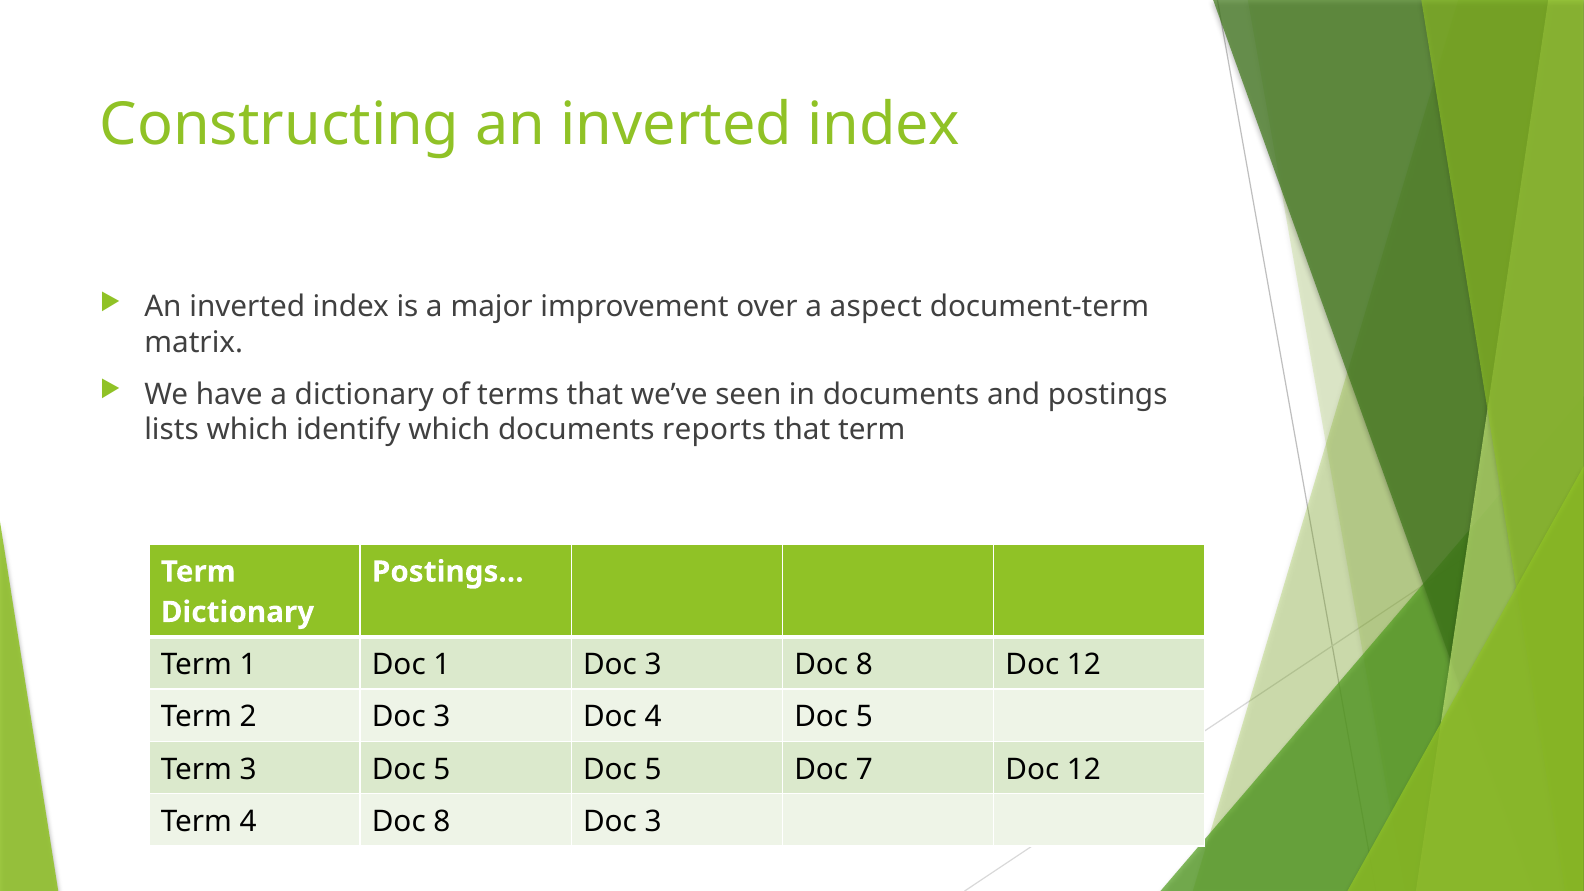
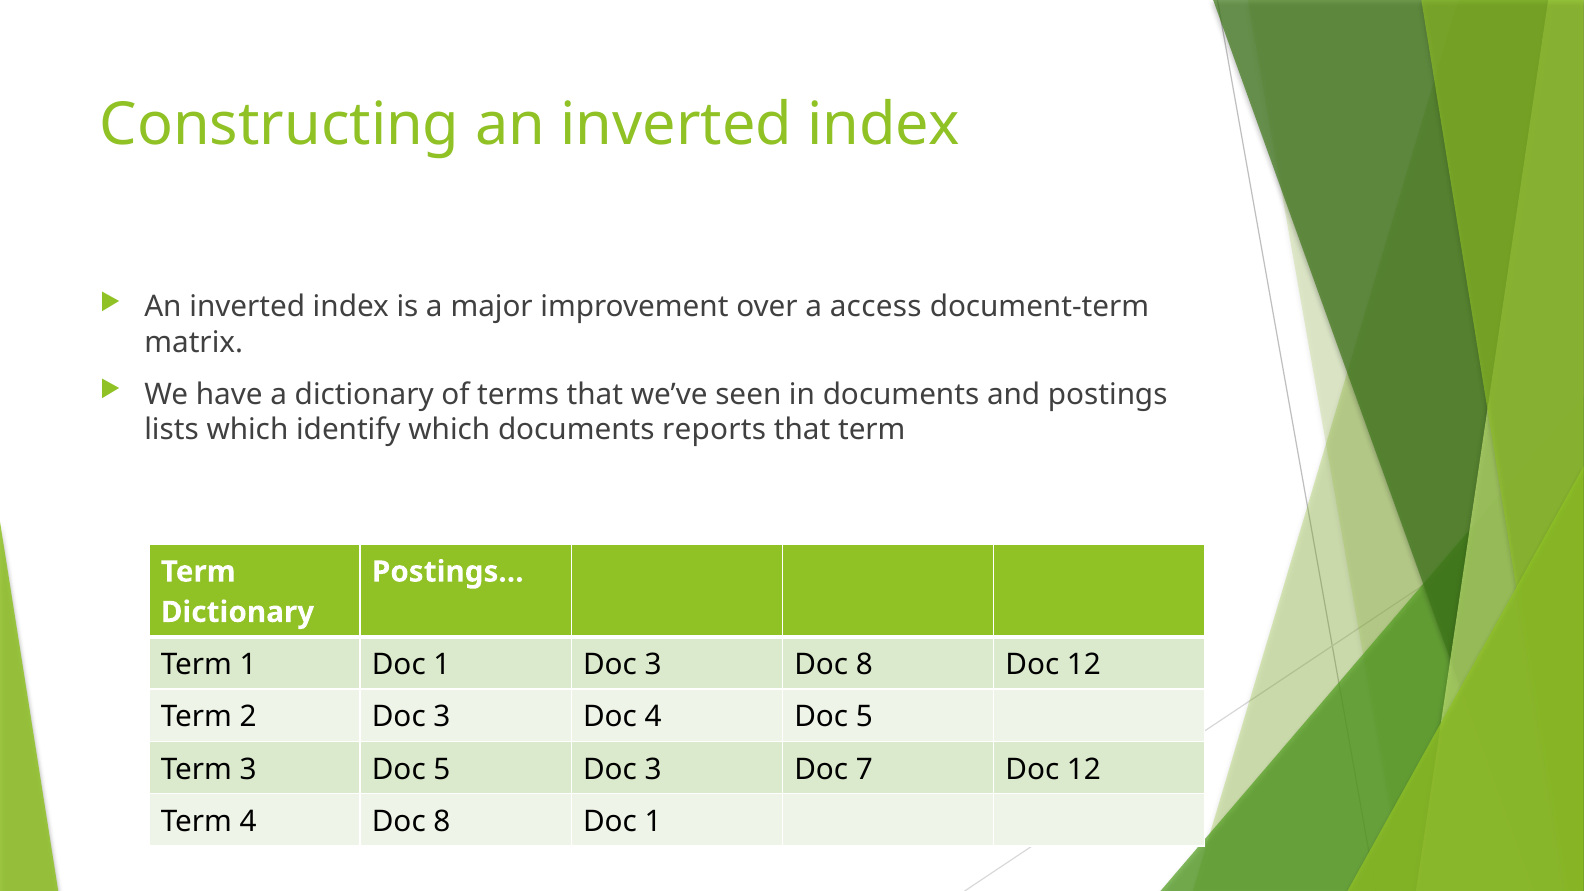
aspect: aspect -> access (876, 307)
5 Doc 5: 5 -> 3 (653, 769)
8 Doc 3: 3 -> 1 (653, 822)
